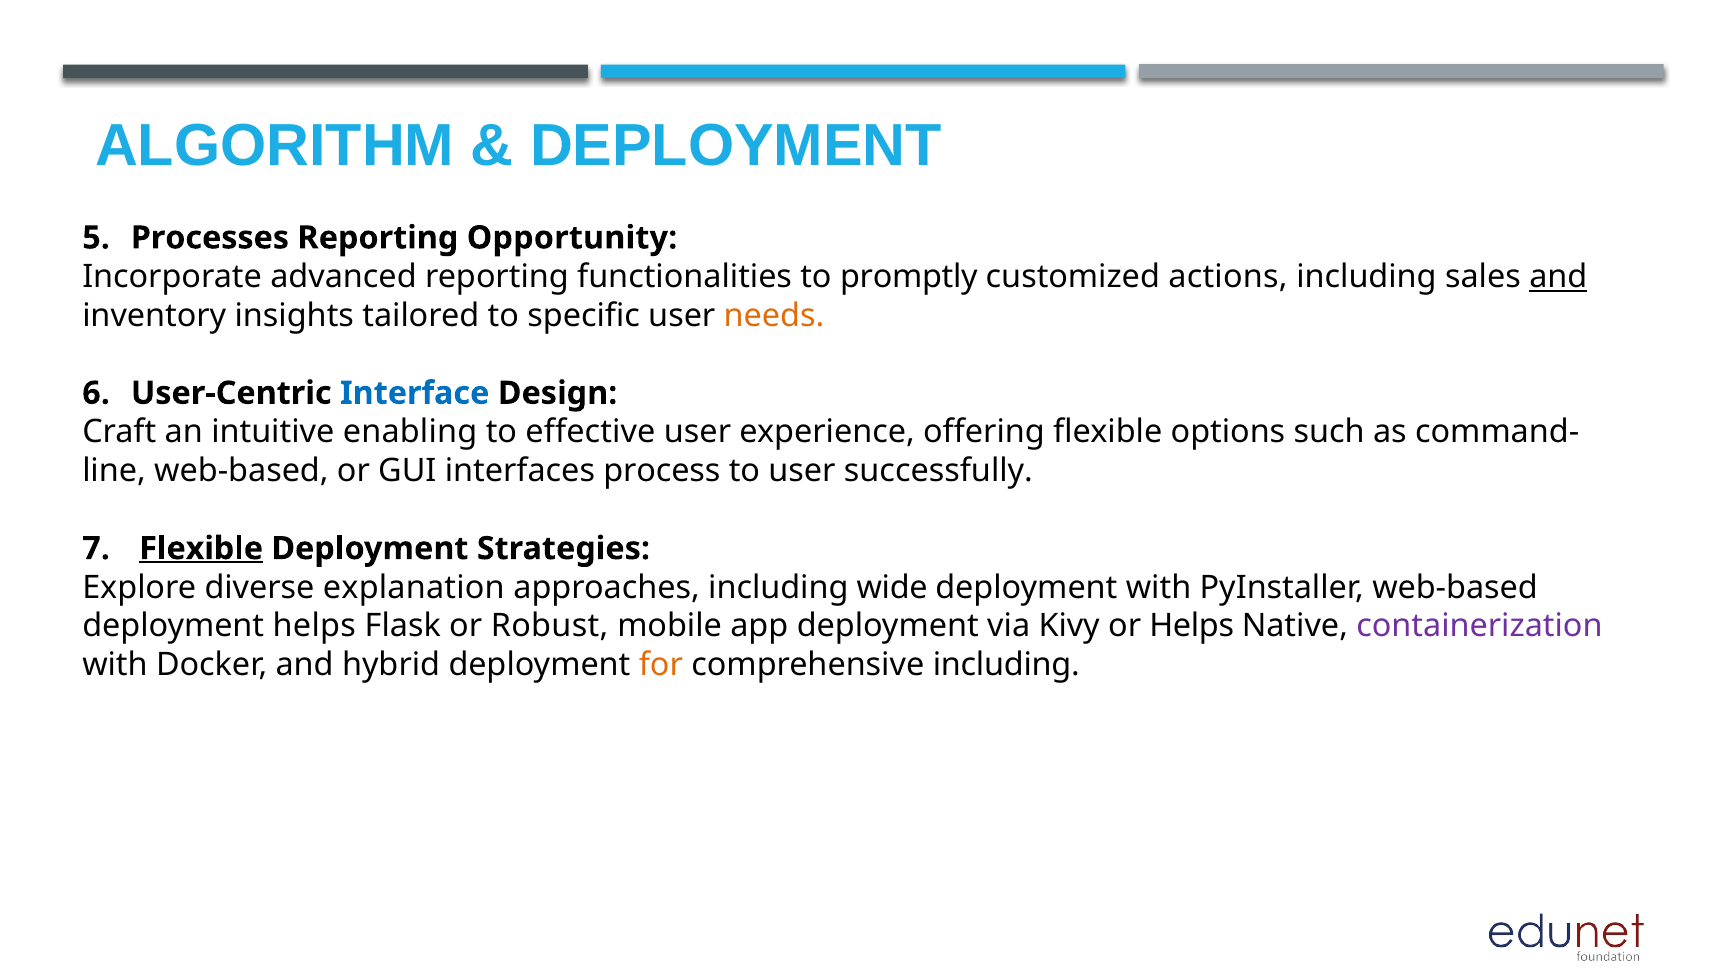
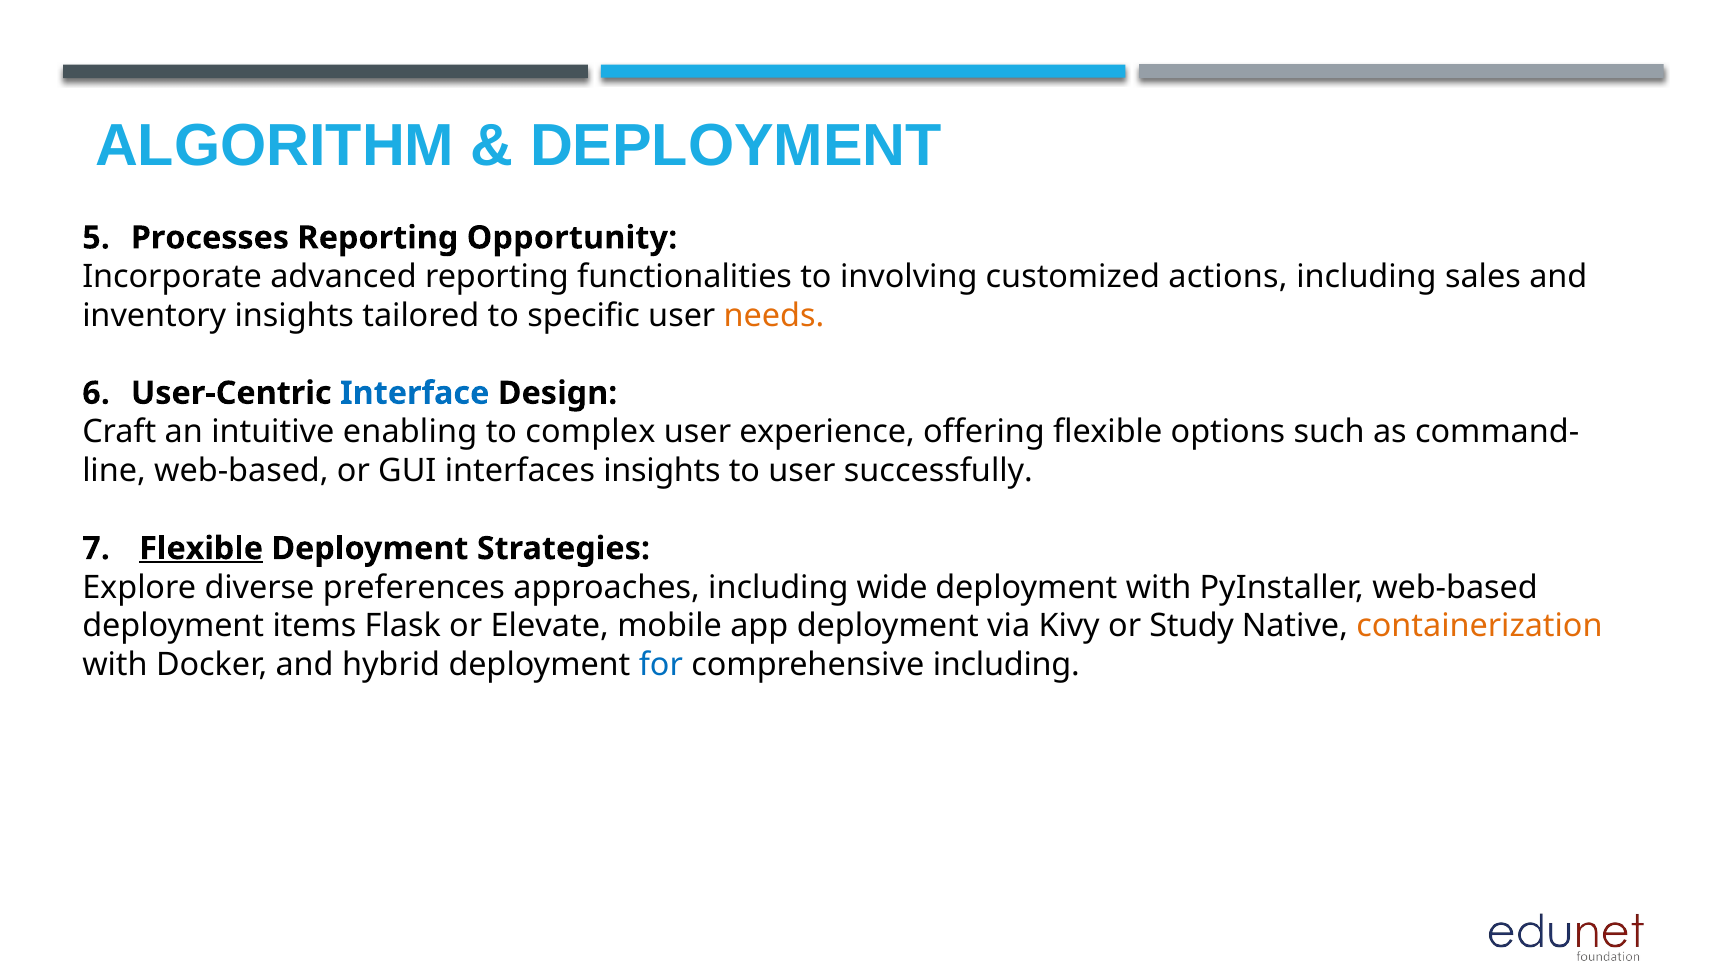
promptly: promptly -> involving (909, 277)
and underline: present -> none (1558, 277)
effective: effective -> complex (590, 432)
interfaces process: process -> insights (662, 471)
explanation: explanation -> preferences (414, 588)
deployment helps: helps -> items (314, 626)
Robust: Robust -> Elevate (550, 626)
or Helps: Helps -> Study (1192, 626)
containerization colour: purple -> orange (1479, 626)
for colour: orange -> blue (661, 665)
